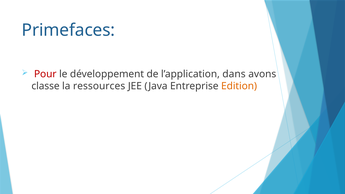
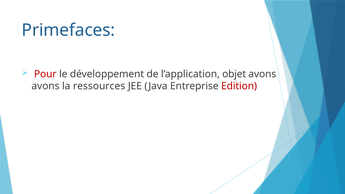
dans: dans -> objet (234, 74)
classe: classe -> avons (45, 86)
Edition colour: orange -> red (239, 86)
